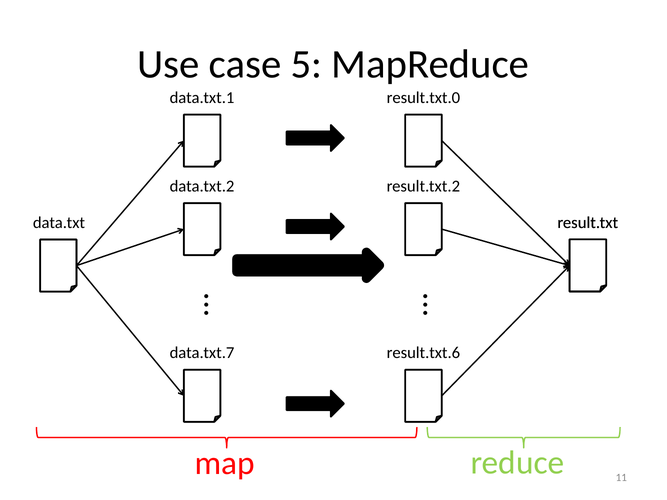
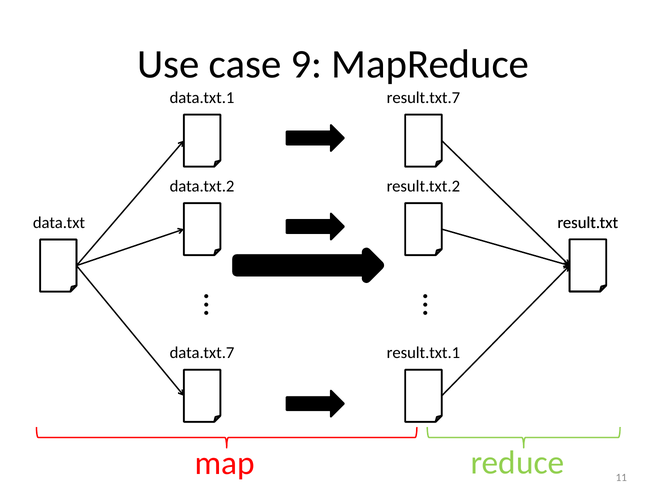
5: 5 -> 9 (306, 65)
result.txt.0: result.txt.0 -> result.txt.7 (423, 98)
result.txt.6: result.txt.6 -> result.txt.1 (423, 353)
